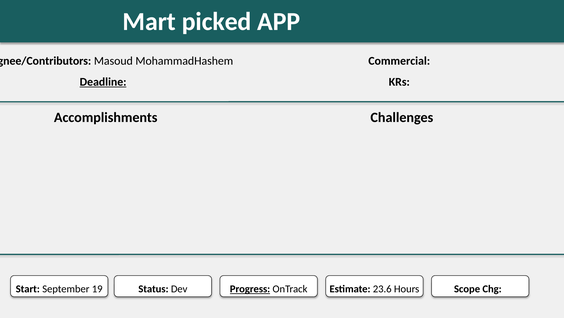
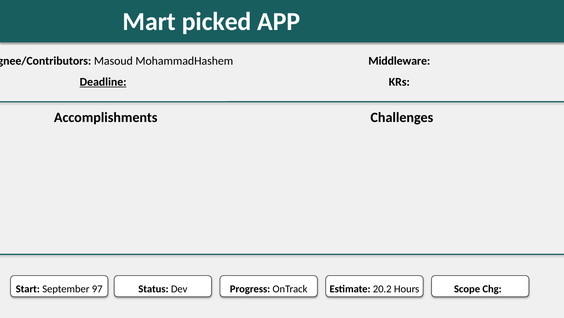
Commercial: Commercial -> Middleware (399, 61)
19: 19 -> 97 (97, 288)
Progress underline: present -> none (250, 288)
23.6: 23.6 -> 20.2 (382, 288)
